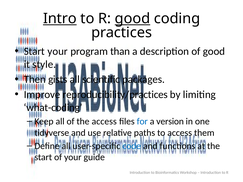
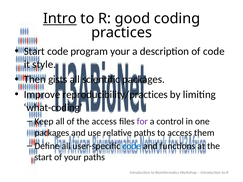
good underline: present -> none (133, 19)
Start your: your -> code (58, 51)
program than: than -> your (120, 51)
of good: good -> code (214, 51)
for colour: blue -> purple (142, 122)
version: version -> control (170, 122)
tidyverse: tidyverse -> packages (52, 133)
your guide: guide -> paths (94, 157)
